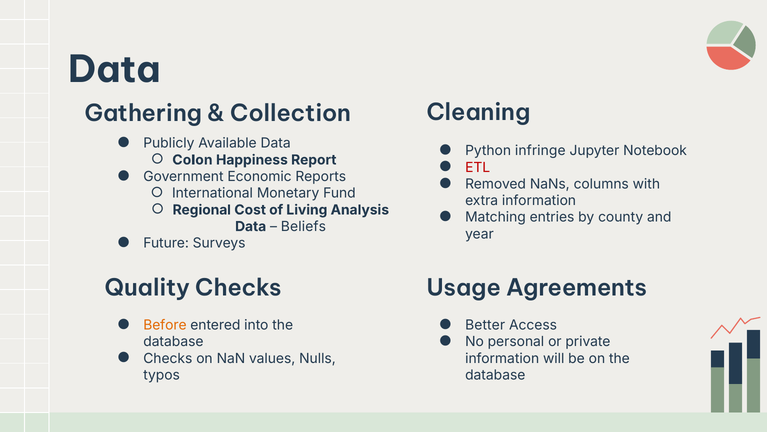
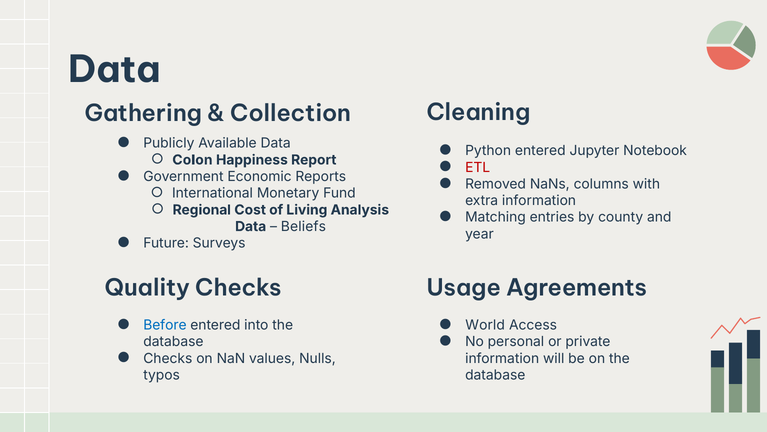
Python infringe: infringe -> entered (540, 151)
Before colour: orange -> blue (165, 325)
Better: Better -> World (485, 325)
